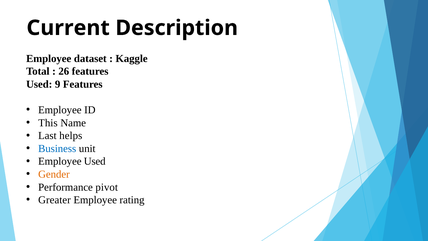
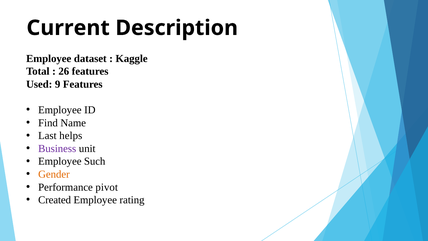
This: This -> Find (48, 123)
Business colour: blue -> purple (57, 148)
Employee Used: Used -> Such (95, 161)
Greater: Greater -> Created (55, 200)
